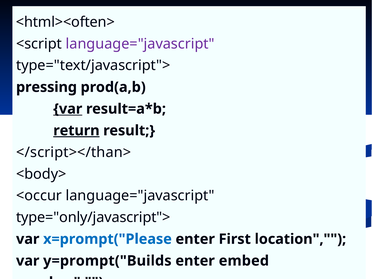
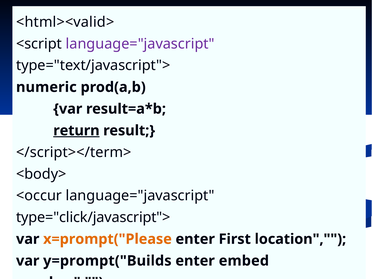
<html><often>: <html><often> -> <html><valid> (65, 22)
pressing: pressing -> numeric (46, 87)
var underline: present -> none (68, 109)
</script></than>: </script></than> -> </script></term> (74, 152)
type="only/javascript">: type="only/javascript"> -> type="click/javascript"> (93, 217)
x=prompt("Please colour: blue -> orange (107, 239)
